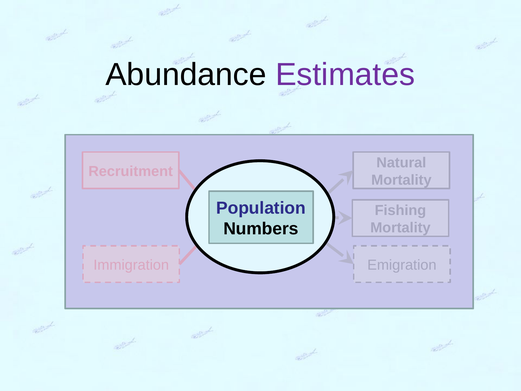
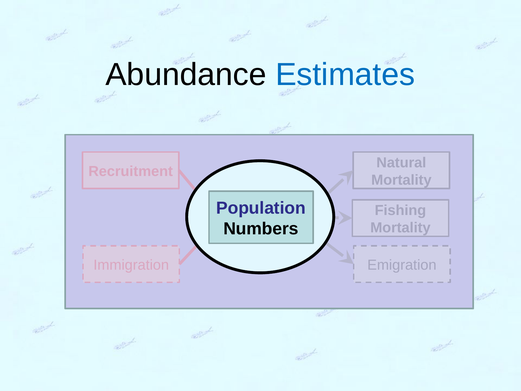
Estimates colour: purple -> blue (345, 74)
